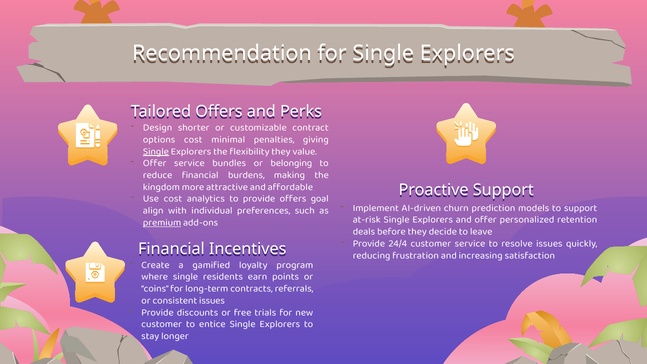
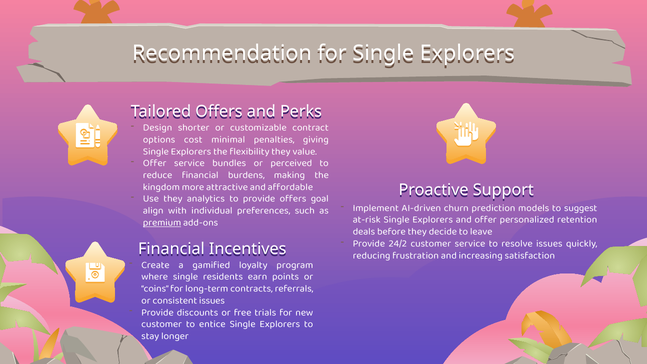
Single underline: present -> none (156, 151)
belonging: belonging -> perceived (291, 163)
Use cost: cost -> they (173, 199)
to support: support -> suggest (581, 208)
24/4: 24/4 -> 24/2 (398, 243)
